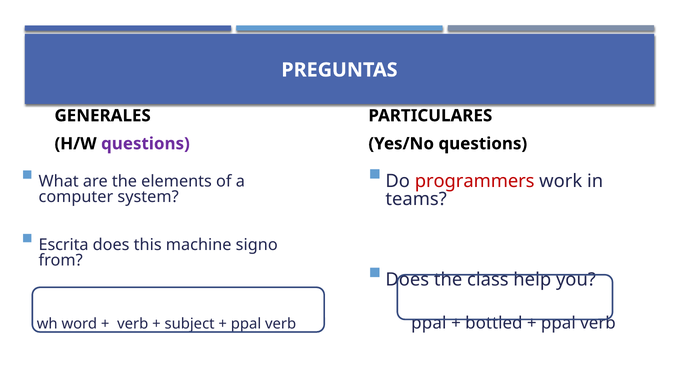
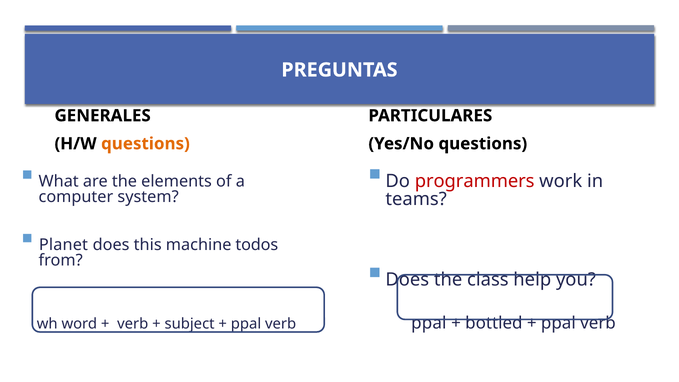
questions colour: purple -> orange (145, 144)
Escrita: Escrita -> Planet (63, 245)
signo: signo -> todos (257, 245)
